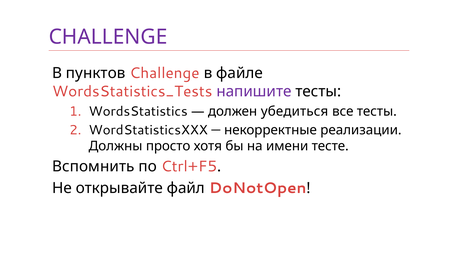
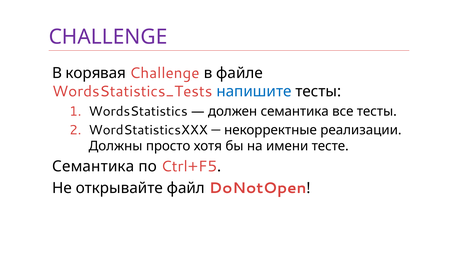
пунктов: пунктов -> корявая (96, 73)
напишите colour: purple -> blue (254, 91)
должен убедиться: убедиться -> семантика (295, 111)
Вспомнить: Вспомнить -> Семантика (93, 166)
